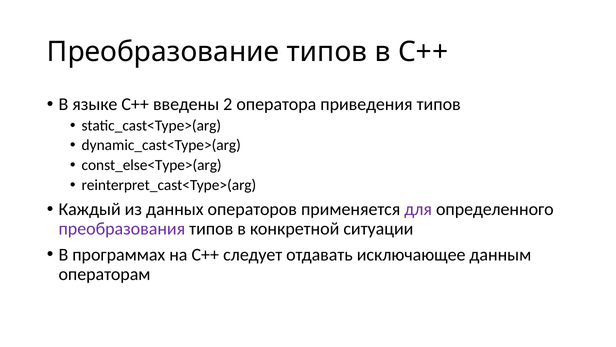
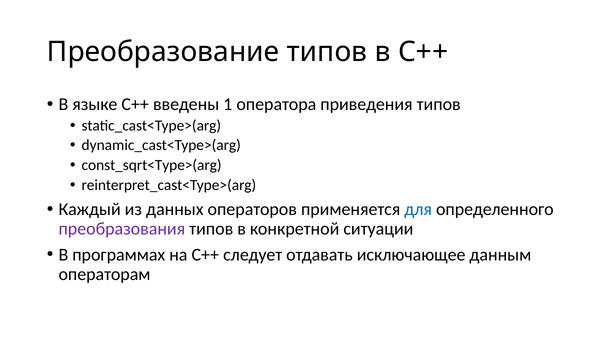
2: 2 -> 1 (228, 104)
const_else<Type>(arg: const_else<Type>(arg -> const_sqrt<Type>(arg (152, 165)
для colour: purple -> blue (418, 209)
